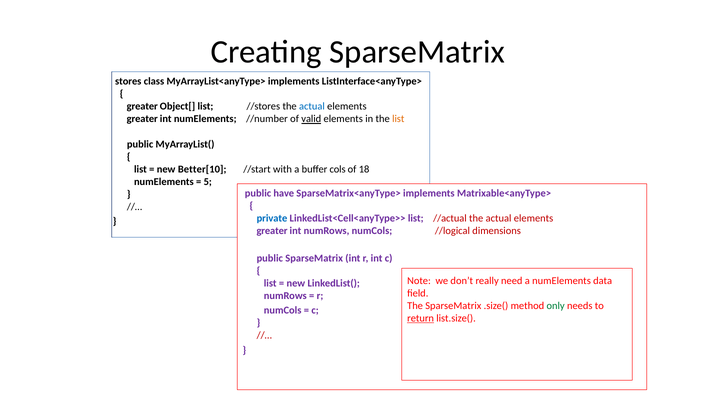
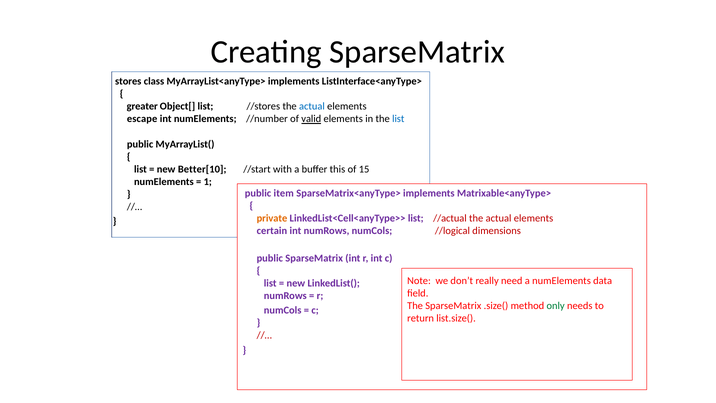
greater: greater -> escape (142, 119)
list colour: orange -> blue (398, 119)
cols: cols -> this (337, 169)
18: 18 -> 15 (364, 169)
5: 5 -> 1 (208, 182)
have: have -> item (284, 193)
private colour: blue -> orange (272, 218)
greater: greater -> certain (272, 231)
return underline: present -> none (421, 318)
